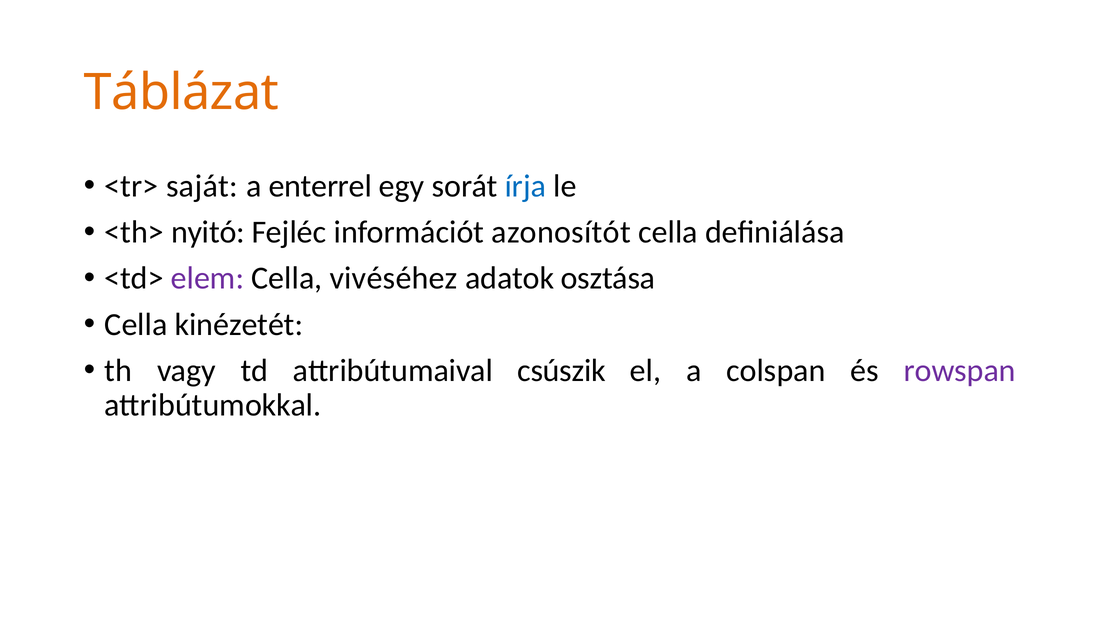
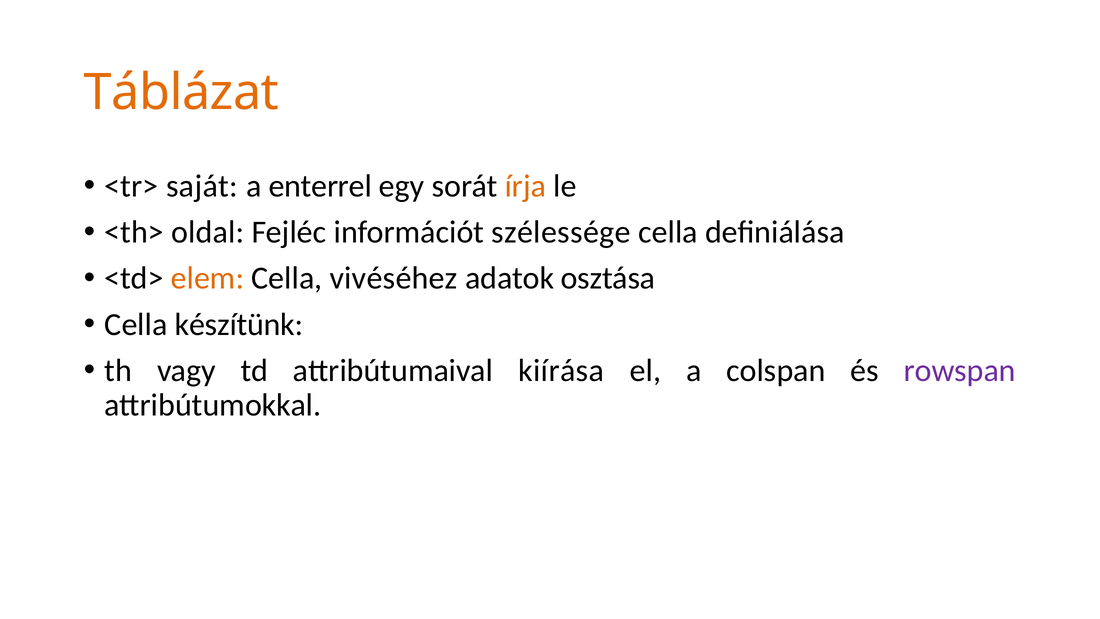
írja colour: blue -> orange (525, 186)
nyitó: nyitó -> oldal (208, 232)
azonosítót: azonosítót -> szélessége (561, 232)
elem colour: purple -> orange (207, 278)
kinézetét: kinézetét -> készítünk (239, 324)
csúszik: csúszik -> kiírása (561, 370)
